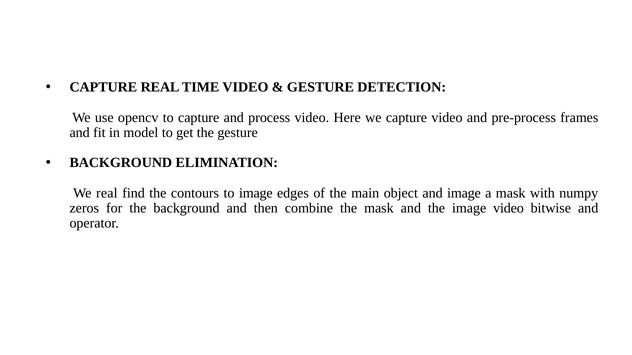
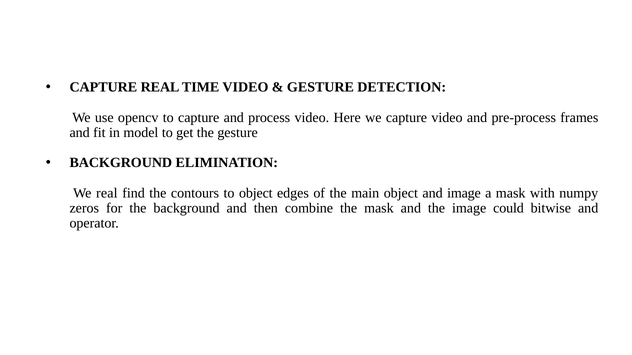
to image: image -> object (256, 193)
image video: video -> could (509, 208)
